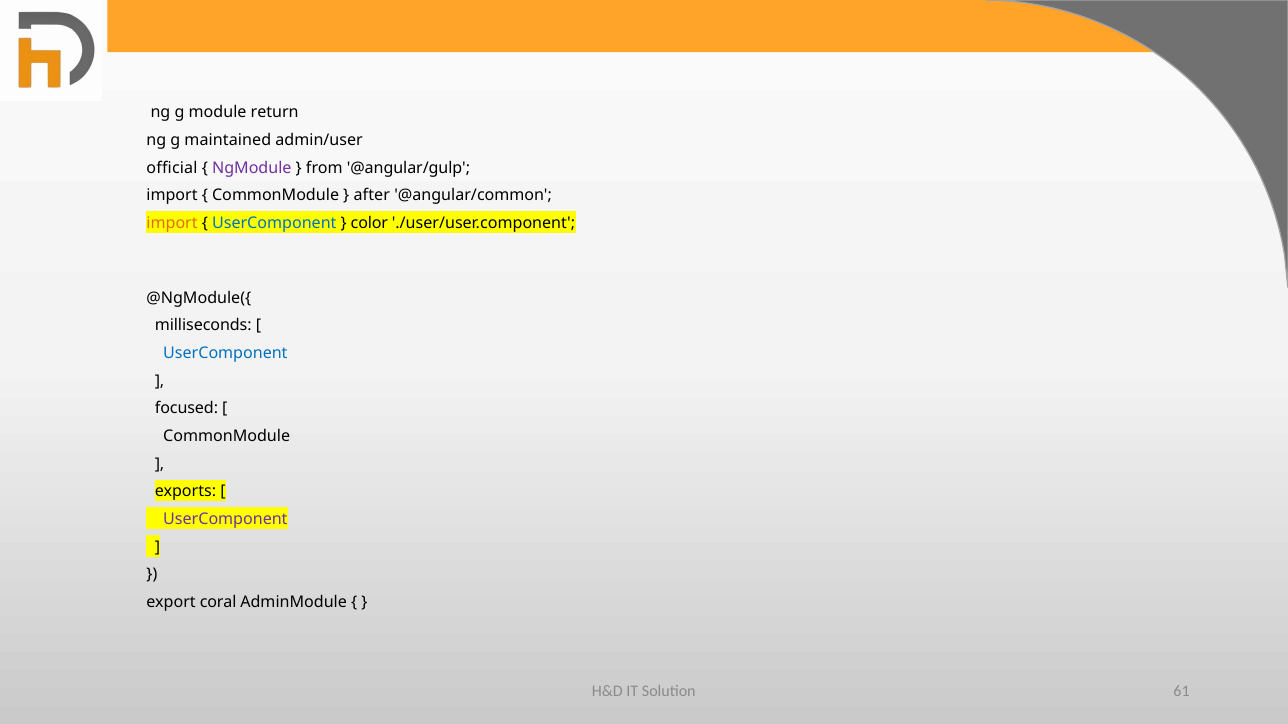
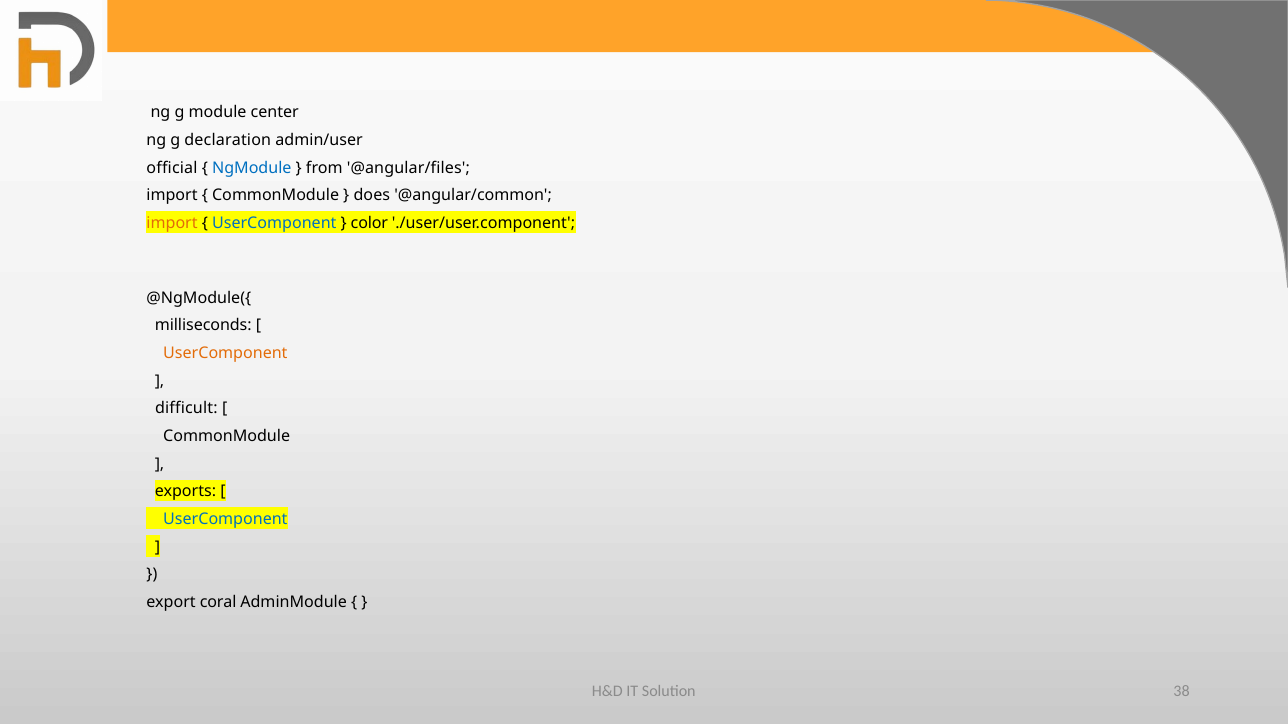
return: return -> center (275, 113)
maintained: maintained -> declaration (228, 140)
NgModule colour: purple -> blue (252, 168)
@angular/gulp: @angular/gulp -> @angular/files (408, 168)
after: after -> does (372, 196)
UserComponent colour: blue -> orange (225, 353)
focused: focused -> difficult (186, 409)
UserComponent colour: purple -> blue (225, 519)
61: 61 -> 38 (1182, 692)
